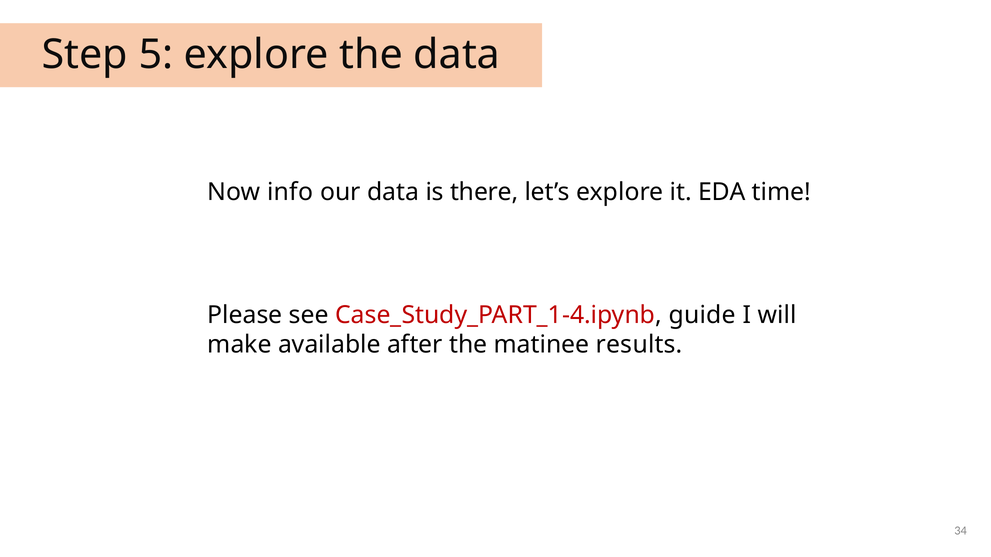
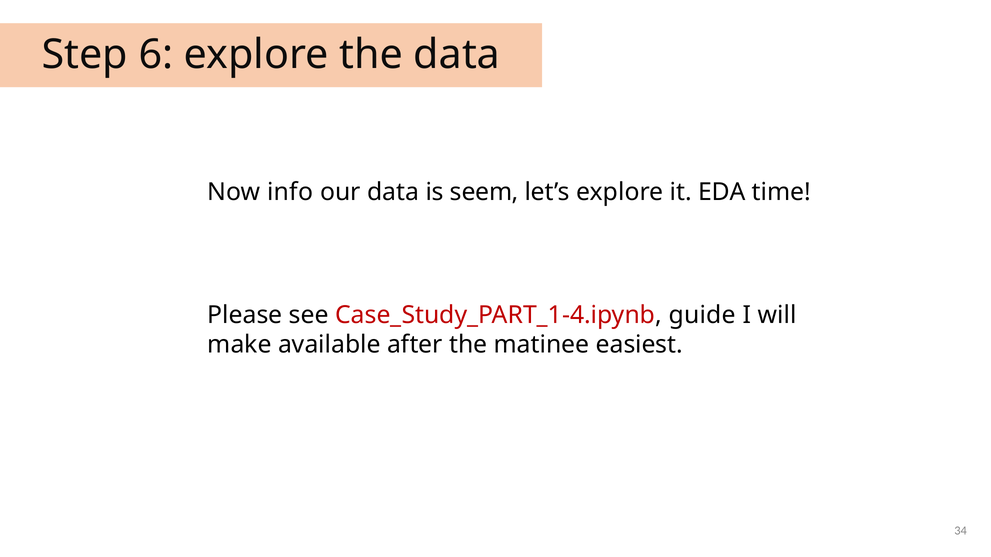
5: 5 -> 6 (156, 54)
there: there -> seem (484, 192)
results: results -> easiest (639, 345)
